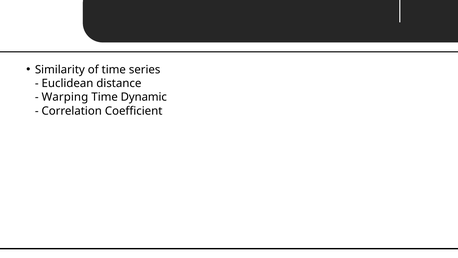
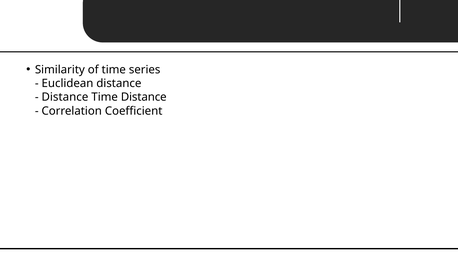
Warping: Warping -> Distance (65, 97)
Time Dynamic: Dynamic -> Distance (144, 97)
